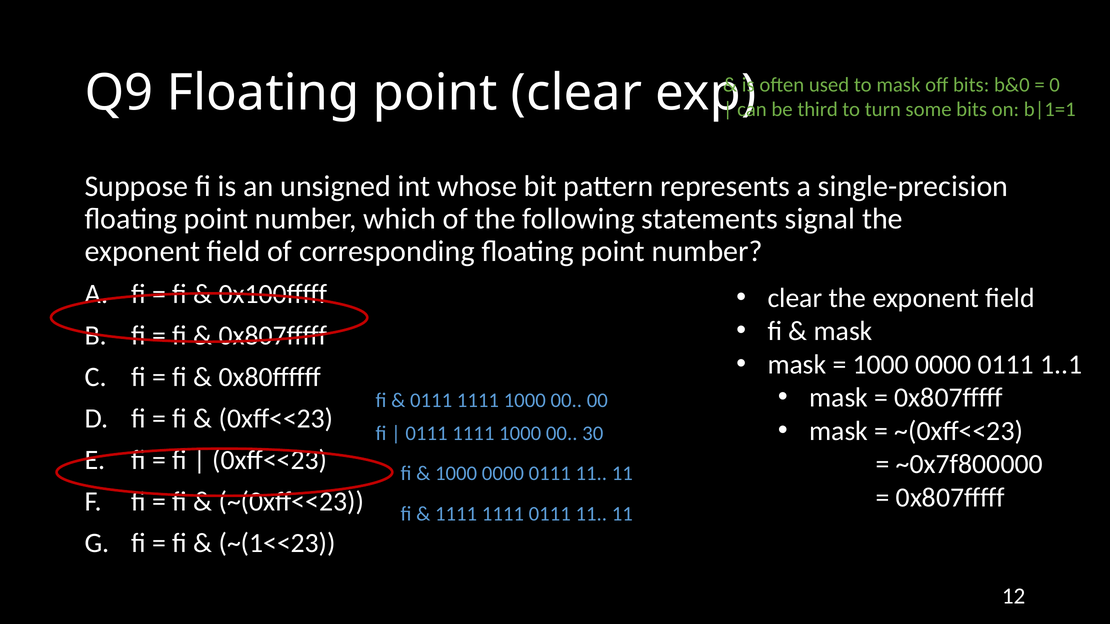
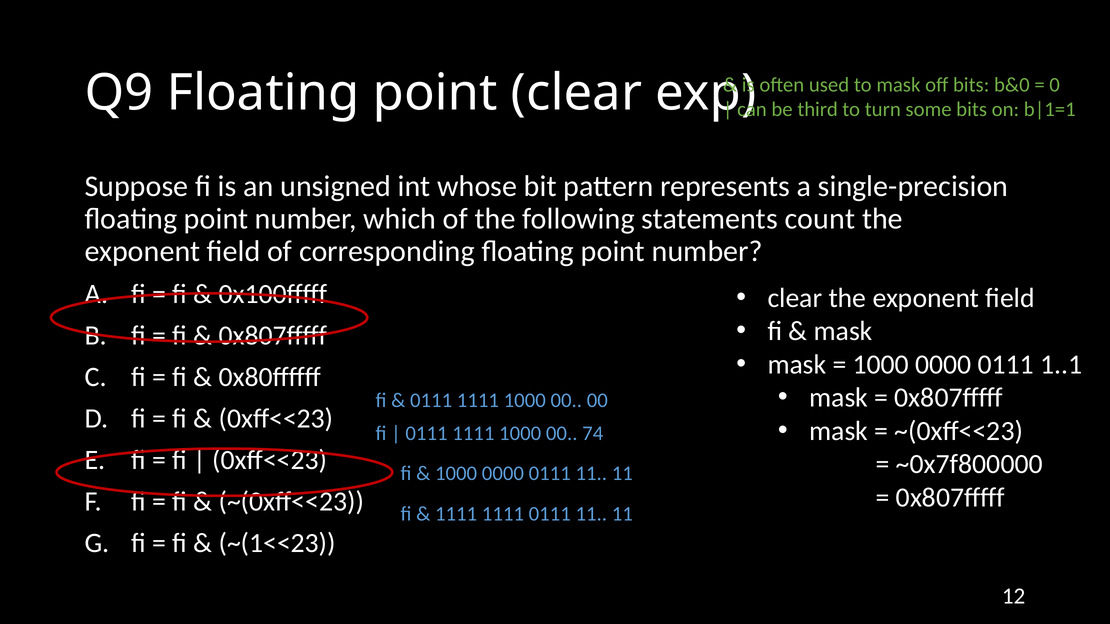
signal: signal -> count (820, 219)
30: 30 -> 74 (593, 434)
